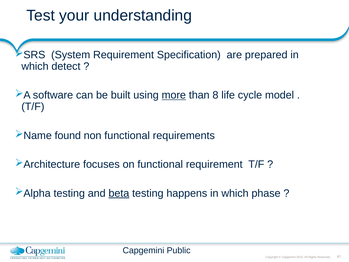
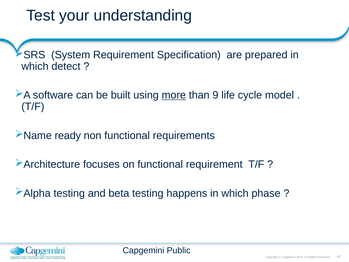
8: 8 -> 9 (215, 95)
found: found -> ready (68, 135)
beta underline: present -> none (119, 193)
